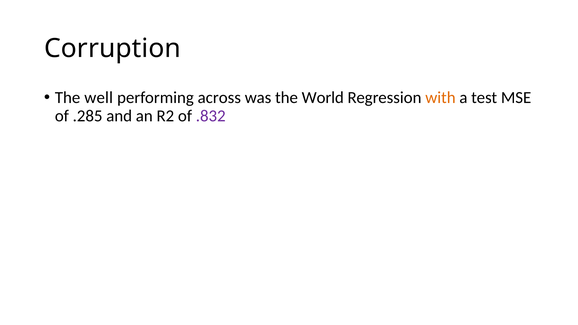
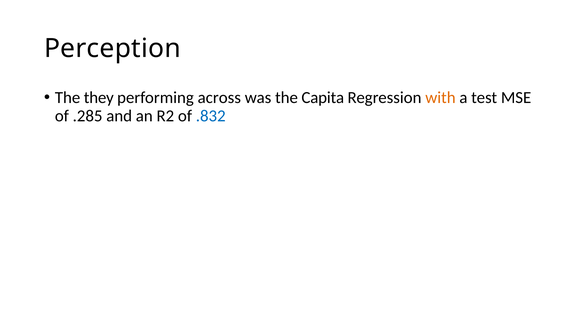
Corruption: Corruption -> Perception (112, 49)
well: well -> they (99, 98)
World: World -> Capita (323, 98)
.832 colour: purple -> blue (211, 116)
